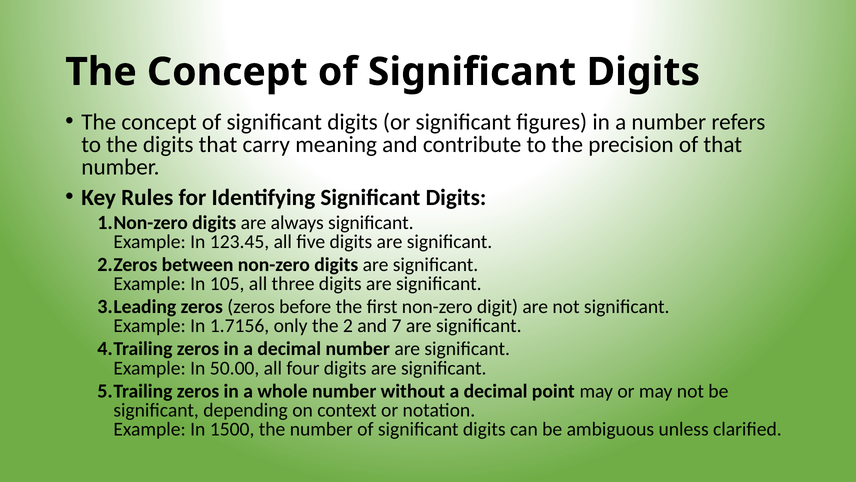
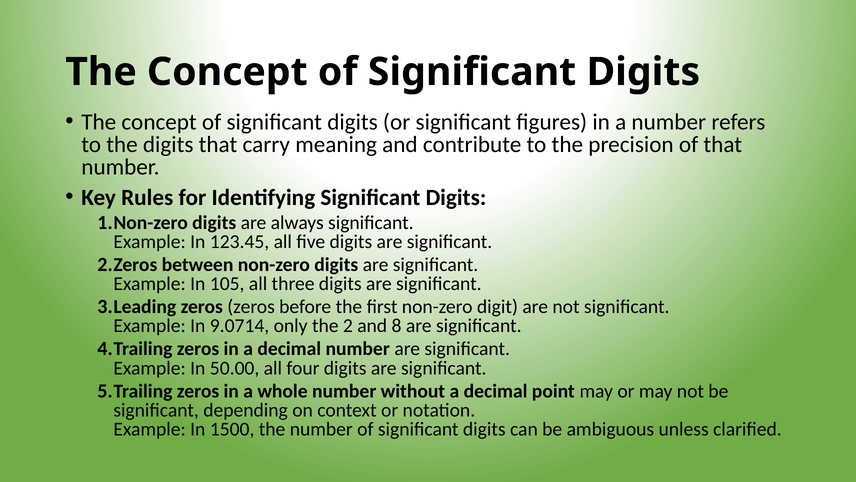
1.7156: 1.7156 -> 9.0714 (240, 326)
7: 7 -> 8 (397, 326)
